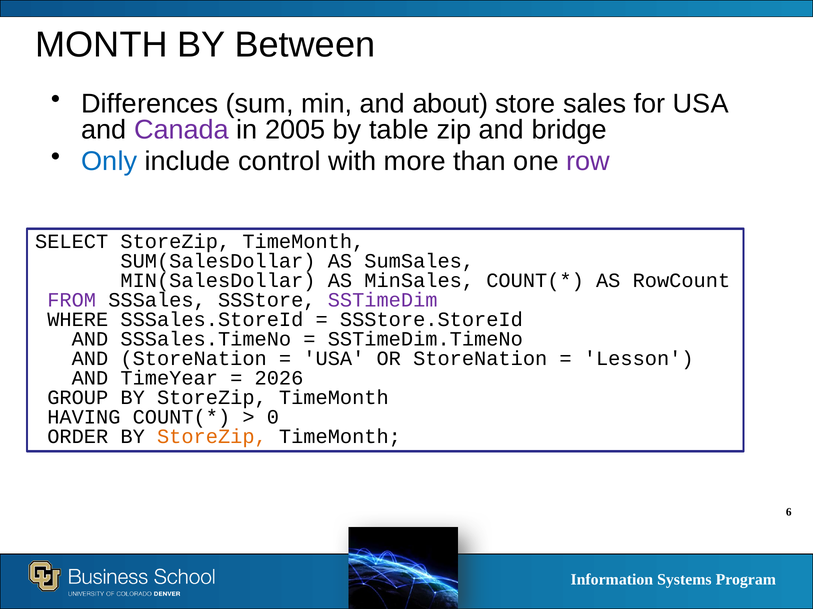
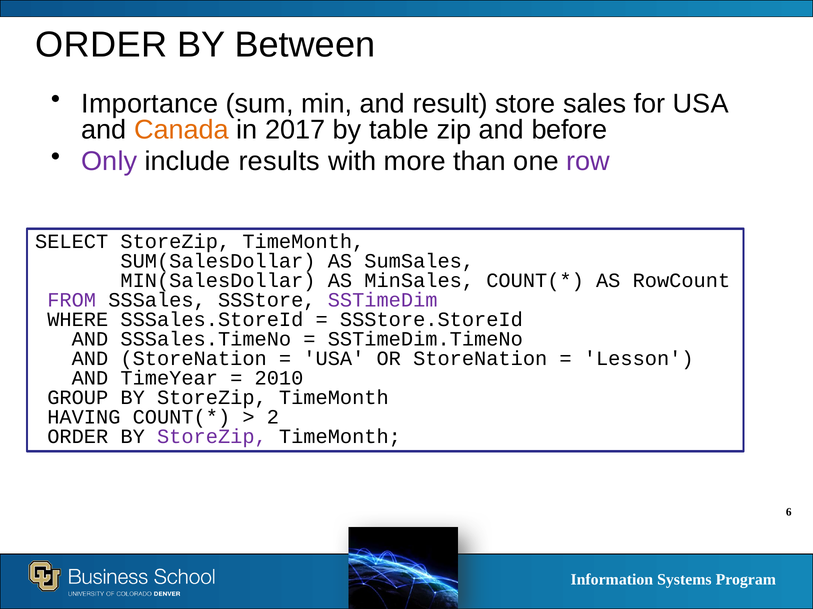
MONTH: MONTH -> ORDER (101, 45)
Differences: Differences -> Importance (150, 104)
about: about -> result (450, 104)
Canada colour: purple -> orange (182, 130)
2005: 2005 -> 2017 (295, 130)
bridge: bridge -> before (569, 130)
Only colour: blue -> purple (109, 161)
control: control -> results (279, 161)
2026: 2026 -> 2010 (279, 379)
0: 0 -> 2 (273, 418)
StoreZip colour: orange -> purple (212, 437)
